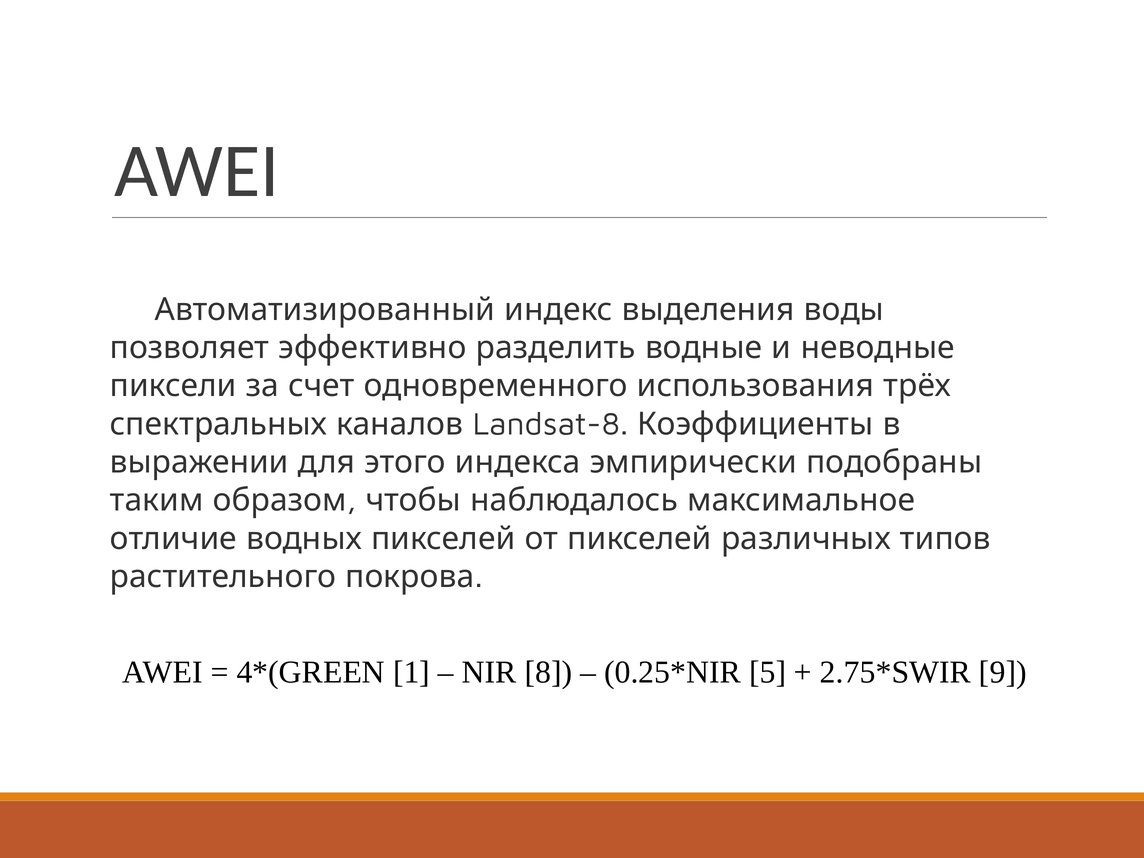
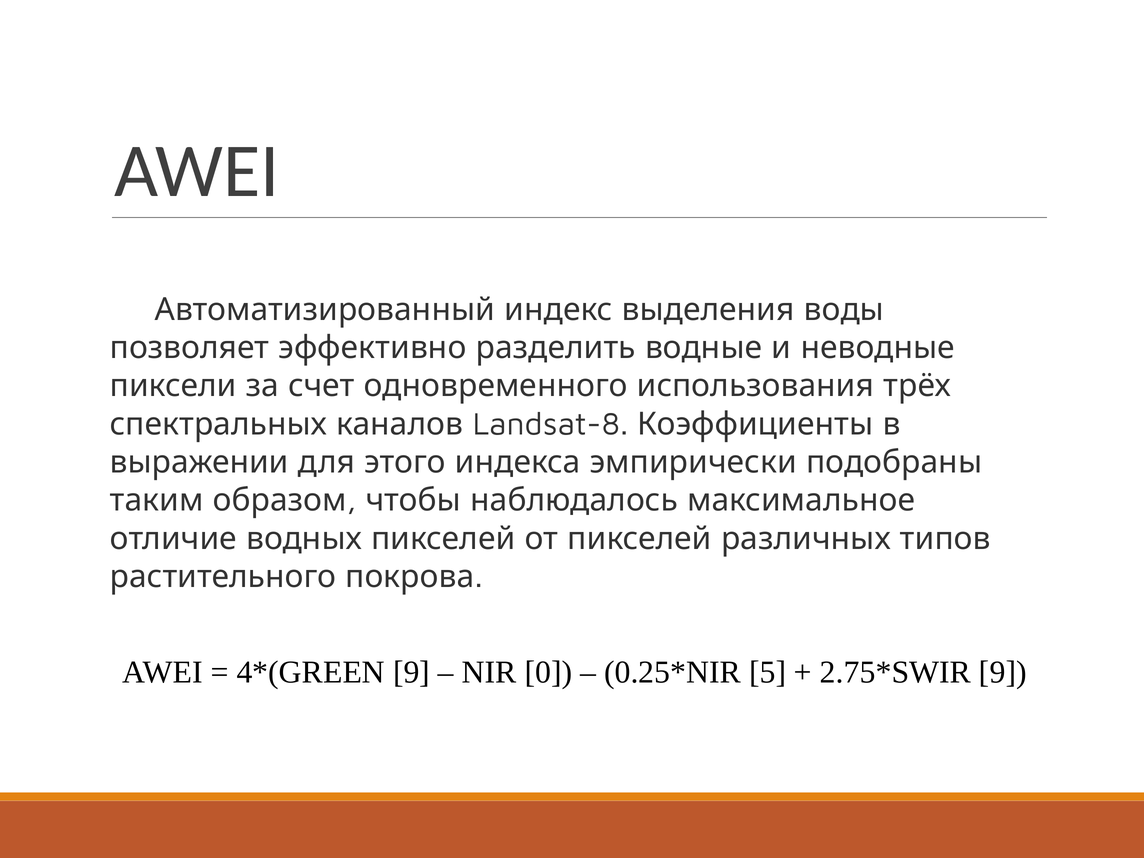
1: 1 -> 9 (412, 672)
8: 8 -> 0 (548, 672)
